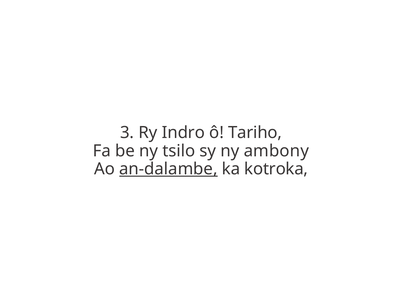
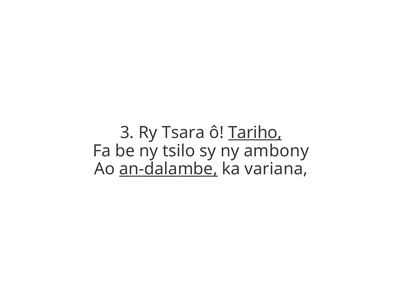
Indro: Indro -> Tsara (183, 133)
Tariho underline: none -> present (255, 133)
kotroka: kotroka -> variana (276, 169)
